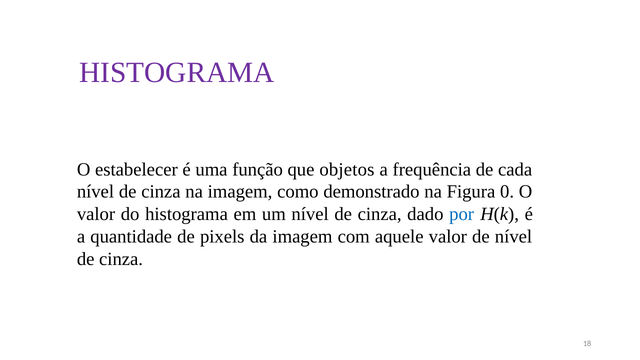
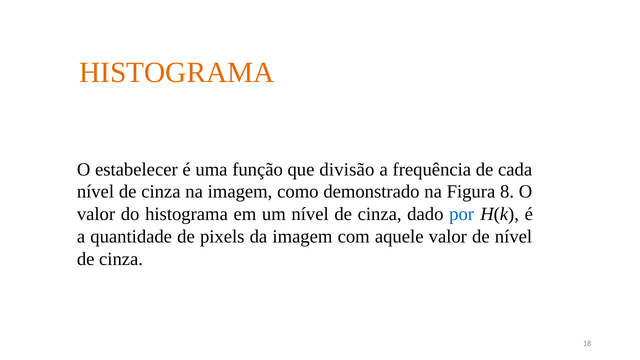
HISTOGRAMA colour: purple -> orange (177, 73)
objetos: objetos -> divisão (347, 169)
0: 0 -> 8 (507, 192)
